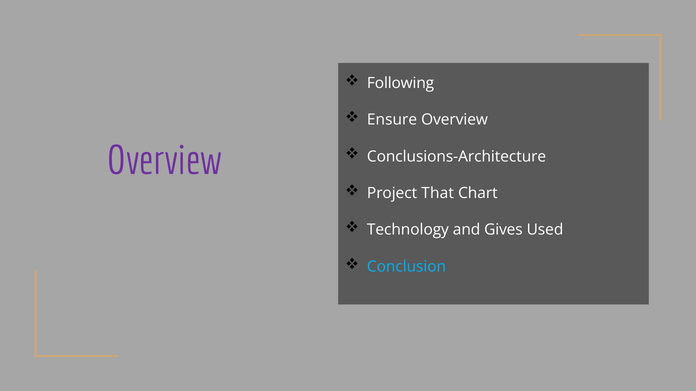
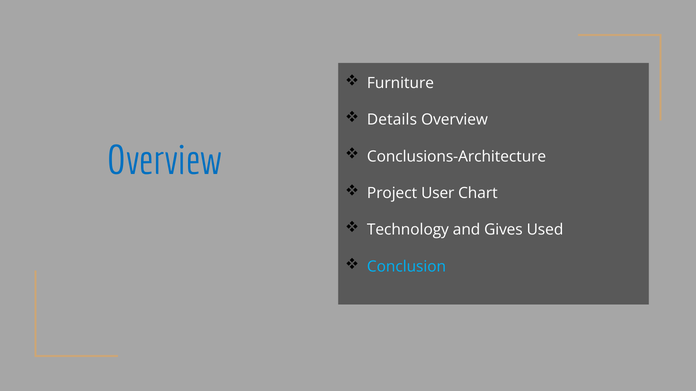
Following: Following -> Furniture (400, 83)
Ensure: Ensure -> Details (392, 120)
Overview colour: purple -> blue (164, 161)
That: That -> User (438, 193)
